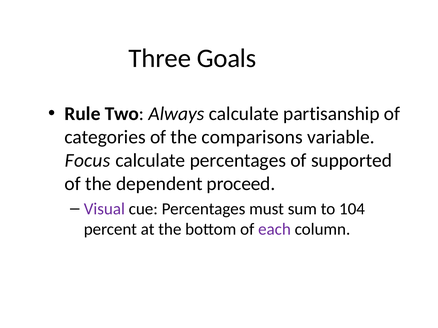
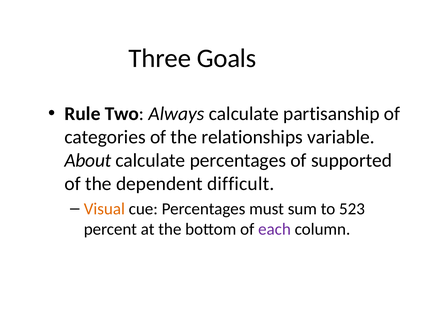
comparisons: comparisons -> relationships (252, 137)
Focus: Focus -> About (88, 161)
proceed: proceed -> difficult (241, 184)
Visual colour: purple -> orange (104, 209)
104: 104 -> 523 (352, 209)
